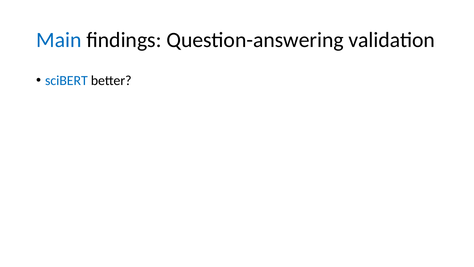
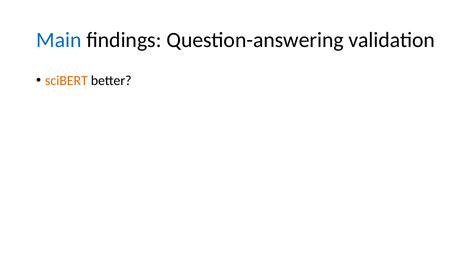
sciBERT colour: blue -> orange (66, 80)
